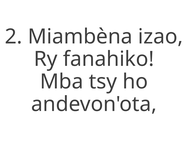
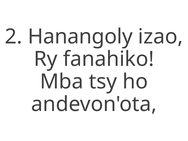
Miambèna: Miambèna -> Hanangoly (80, 37)
